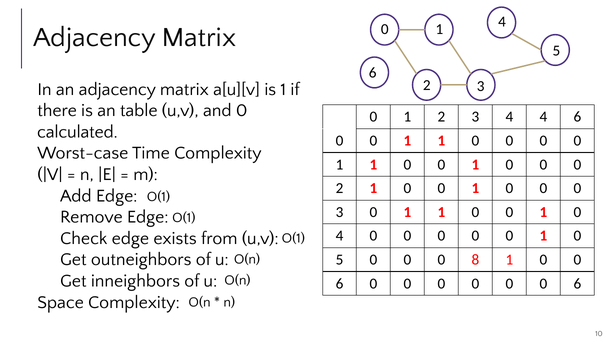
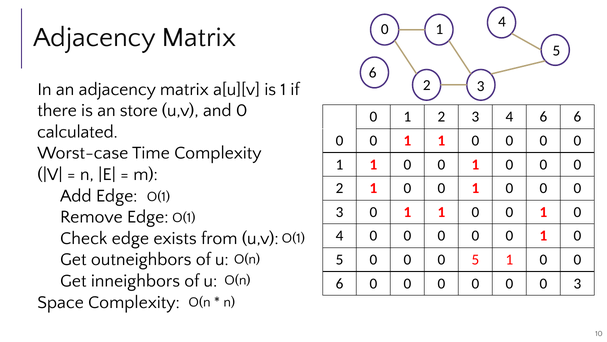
table: table -> store (139, 110)
4 4: 4 -> 6 (543, 117)
0 0 8: 8 -> 5 (475, 259)
6: 6 -> 3 (577, 283)
